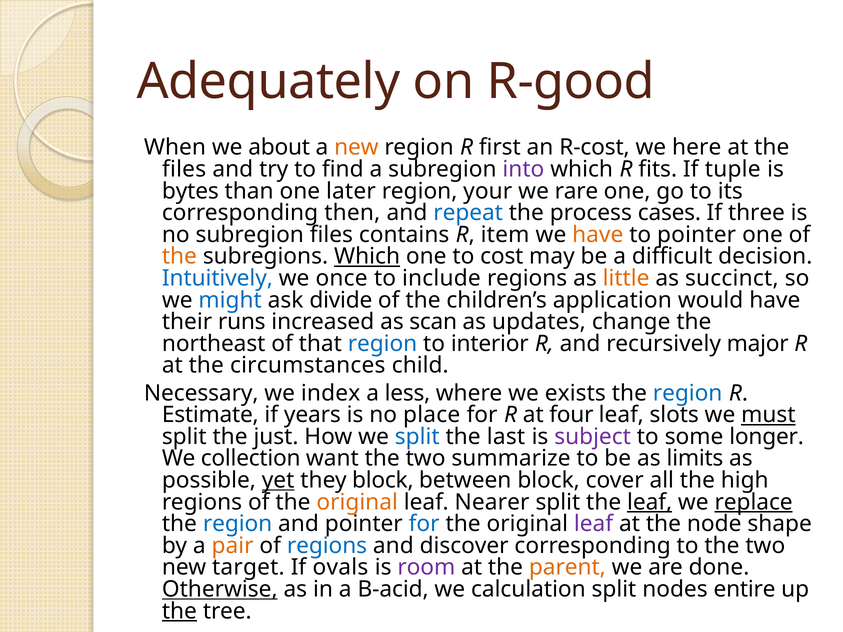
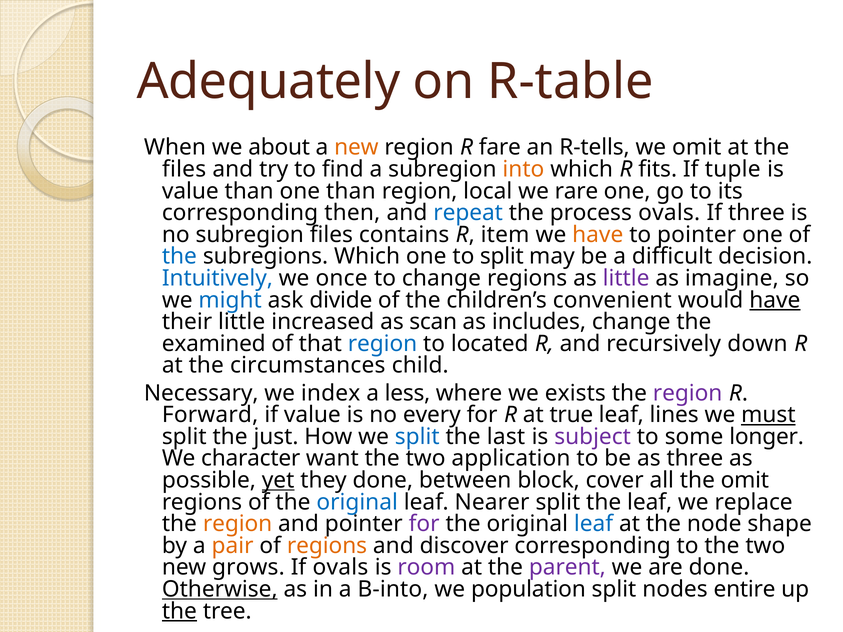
R-good: R-good -> R-table (571, 82)
first: first -> fare (500, 148)
R-cost: R-cost -> R-tells (594, 148)
we here: here -> omit (697, 148)
into colour: purple -> orange (523, 169)
bytes: bytes -> value (190, 191)
one later: later -> than (351, 191)
your: your -> local (488, 191)
process cases: cases -> ovals (669, 213)
the colour: orange -> blue (179, 257)
Which underline: present -> none (367, 257)
to cost: cost -> split (502, 257)
to include: include -> change (441, 278)
little colour: orange -> purple (626, 278)
succinct: succinct -> imagine (732, 278)
application: application -> convenient (612, 300)
have underline: none -> present (775, 300)
their runs: runs -> little (242, 322)
updates: updates -> includes (539, 322)
northeast: northeast -> examined (214, 344)
interior: interior -> located (490, 344)
major: major -> down (757, 344)
region colour: blue -> purple (688, 393)
Estimate: Estimate -> Forward (210, 415)
if years: years -> value (312, 415)
place: place -> every (432, 415)
four: four -> true (571, 415)
slots: slots -> lines (674, 415)
collection: collection -> character (251, 459)
summarize: summarize -> application (511, 459)
as limits: limits -> three (695, 459)
they block: block -> done (383, 480)
the high: high -> omit (745, 480)
original colour: orange -> blue (357, 502)
leaf underline: present -> none (650, 502)
replace underline: present -> none (754, 502)
region colour: blue -> orange (238, 524)
for colour: blue -> purple (424, 524)
leaf colour: purple -> blue (594, 524)
regions colour: blue -> orange (327, 546)
target: target -> grows (248, 568)
parent colour: orange -> purple (567, 568)
B-acid: B-acid -> B-into (393, 590)
calculation: calculation -> population (528, 590)
